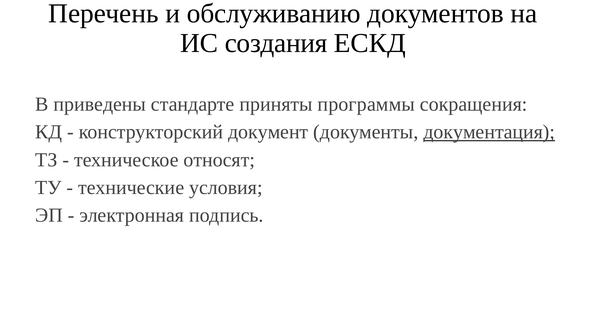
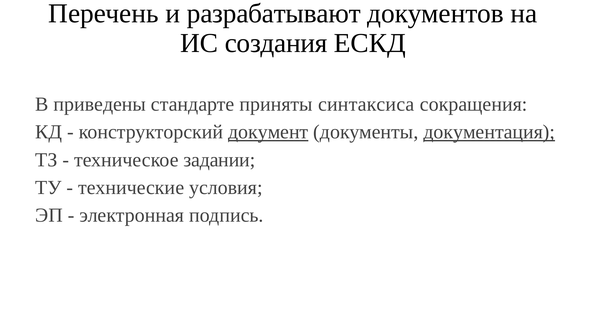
обслуживанию: обслуживанию -> разрабатывают (274, 14)
программы: программы -> синтаксиса (366, 104)
документ underline: none -> present (268, 132)
относят: относят -> задании (219, 160)
